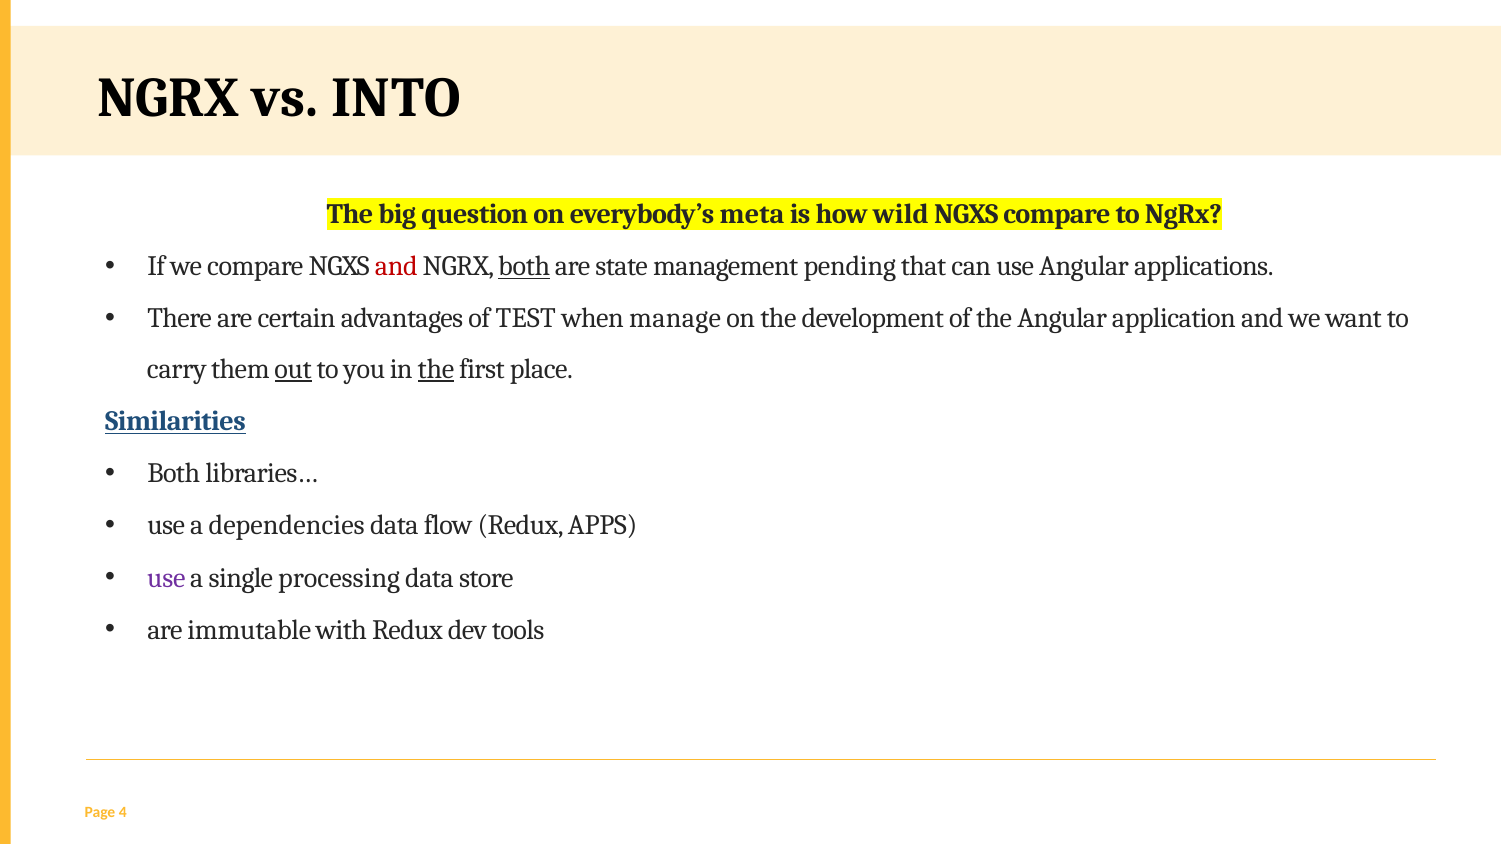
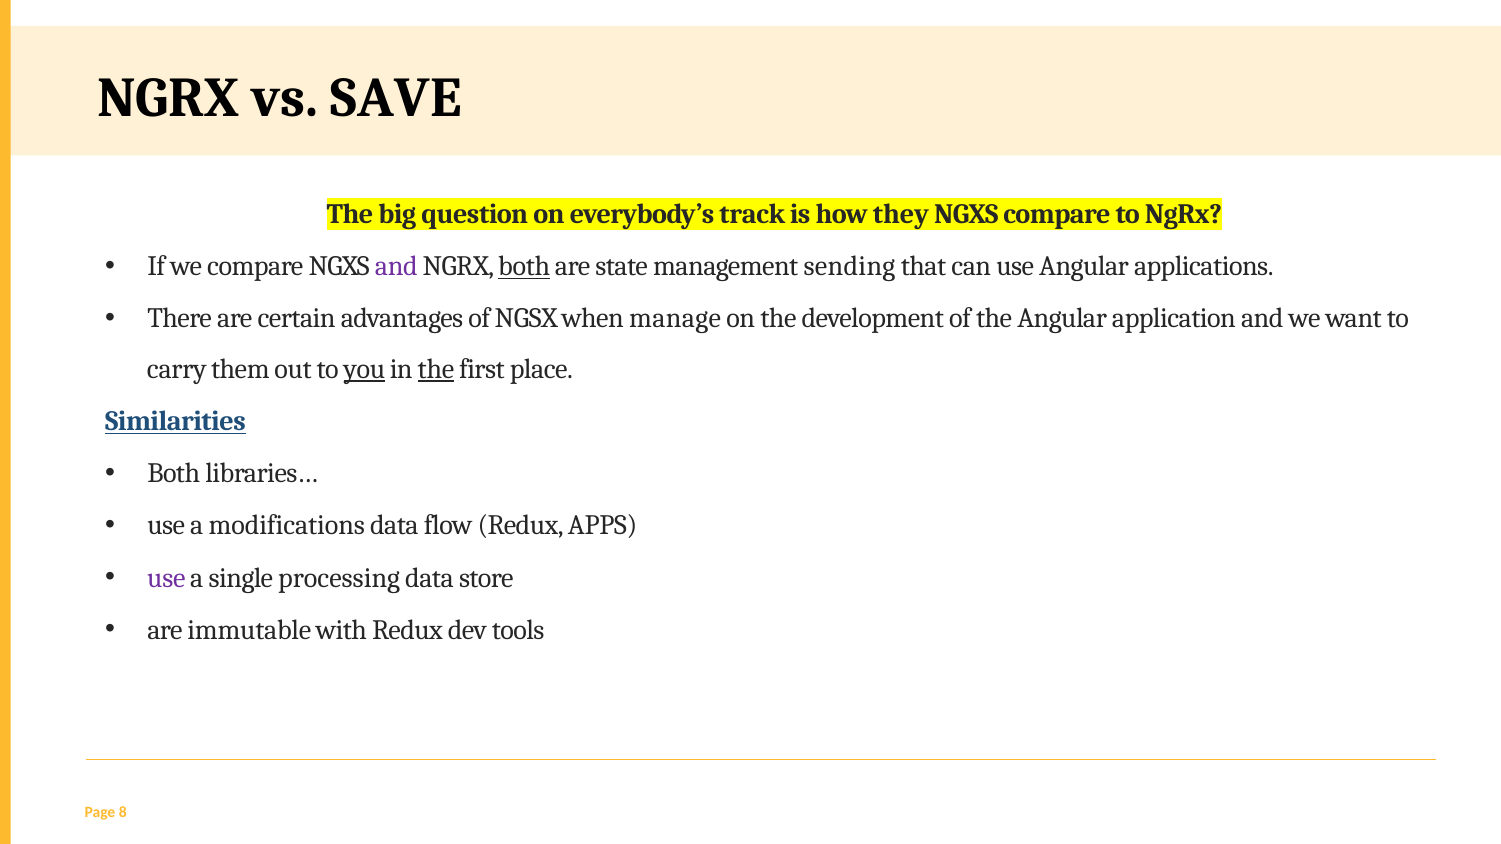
INTO: INTO -> SAVE (396, 98)
meta: meta -> track (752, 214)
wild: wild -> they (901, 214)
and colour: red -> purple (396, 266)
pending: pending -> sending (849, 266)
TEST: TEST -> NGSX (526, 319)
out underline: present -> none (293, 369)
you underline: none -> present (364, 369)
dependencies: dependencies -> modifications (287, 526)
4: 4 -> 8 (123, 813)
